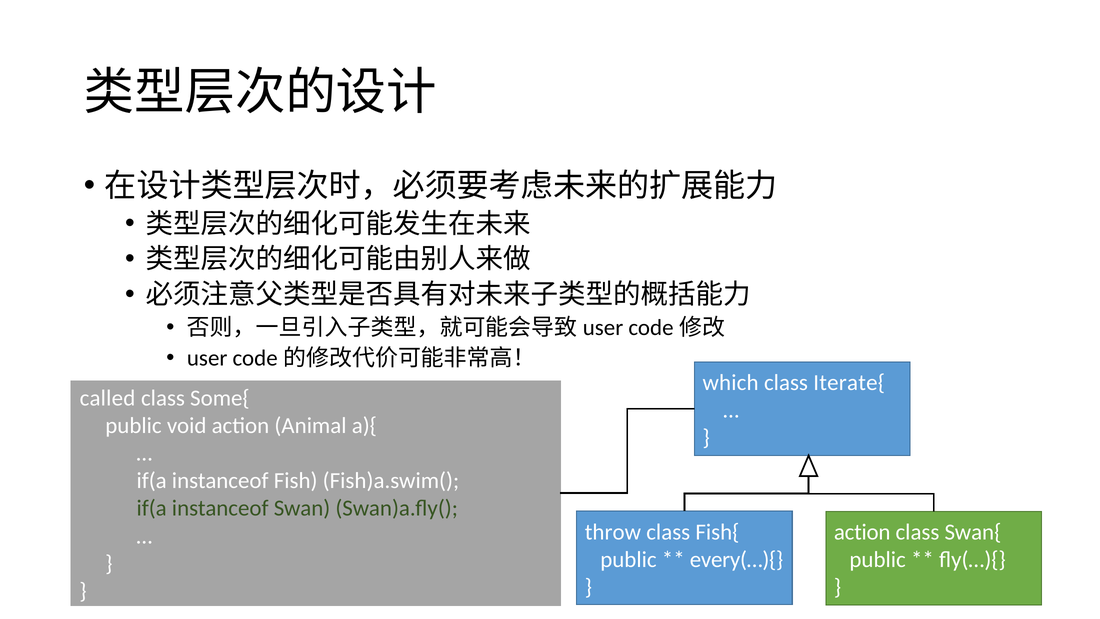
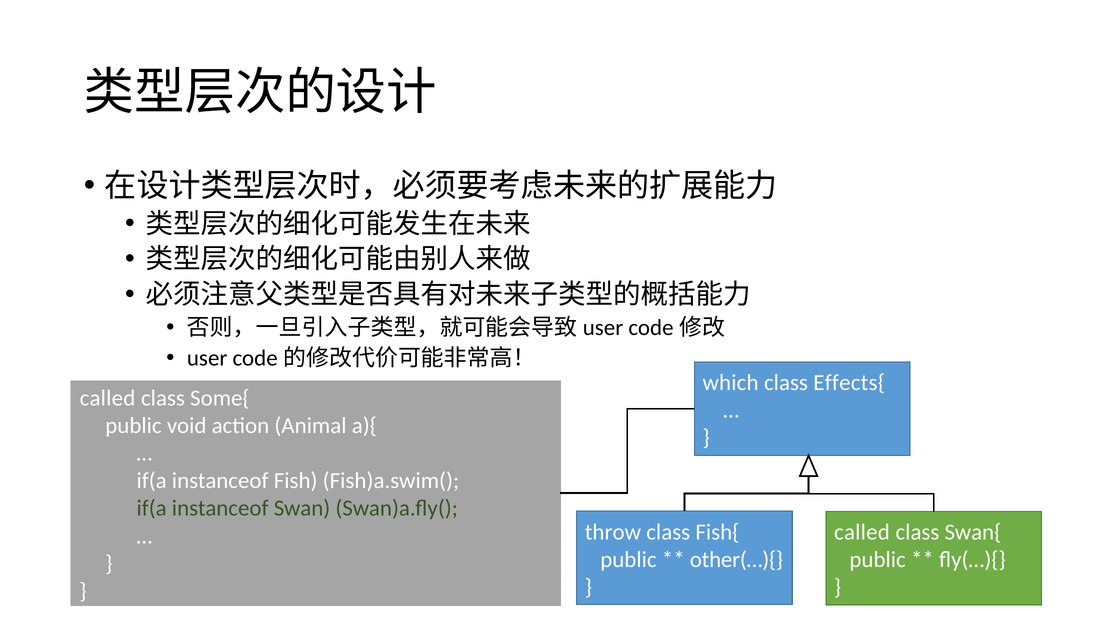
Iterate{: Iterate{ -> Effects{ (849, 383)
action: action -> called (862, 532)
every(…){: every(…){ -> other(…){ (737, 559)
